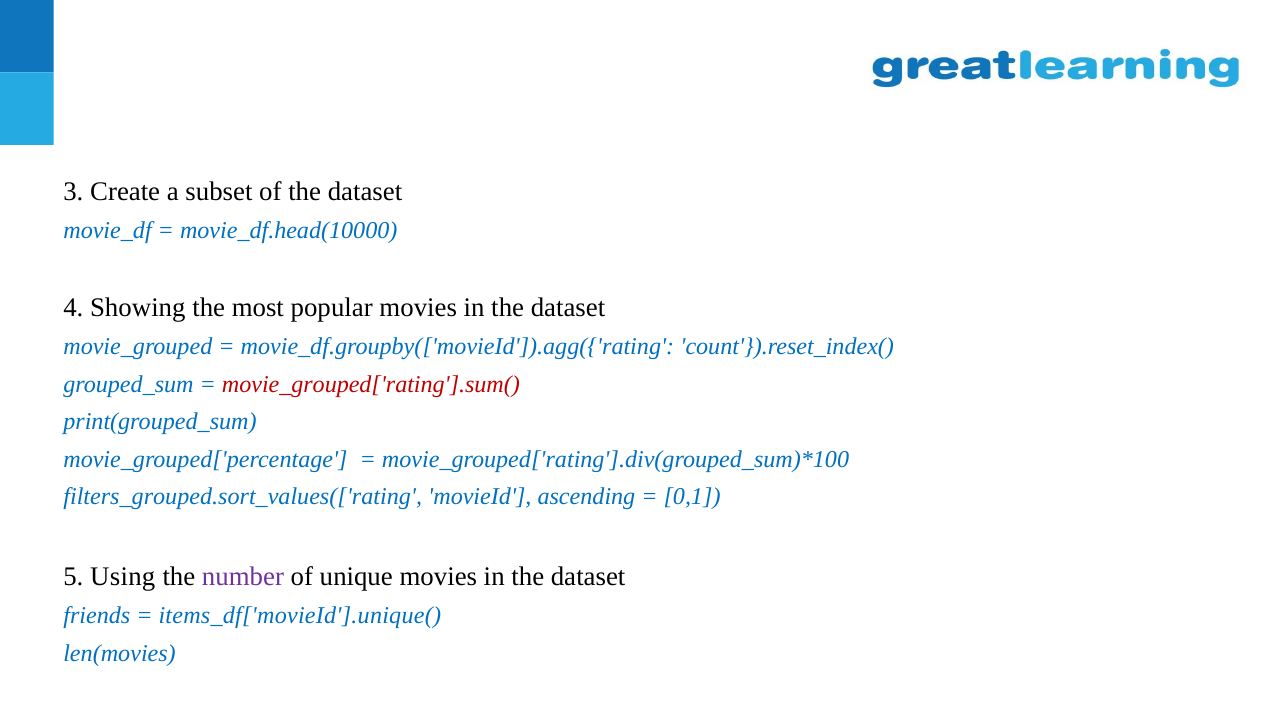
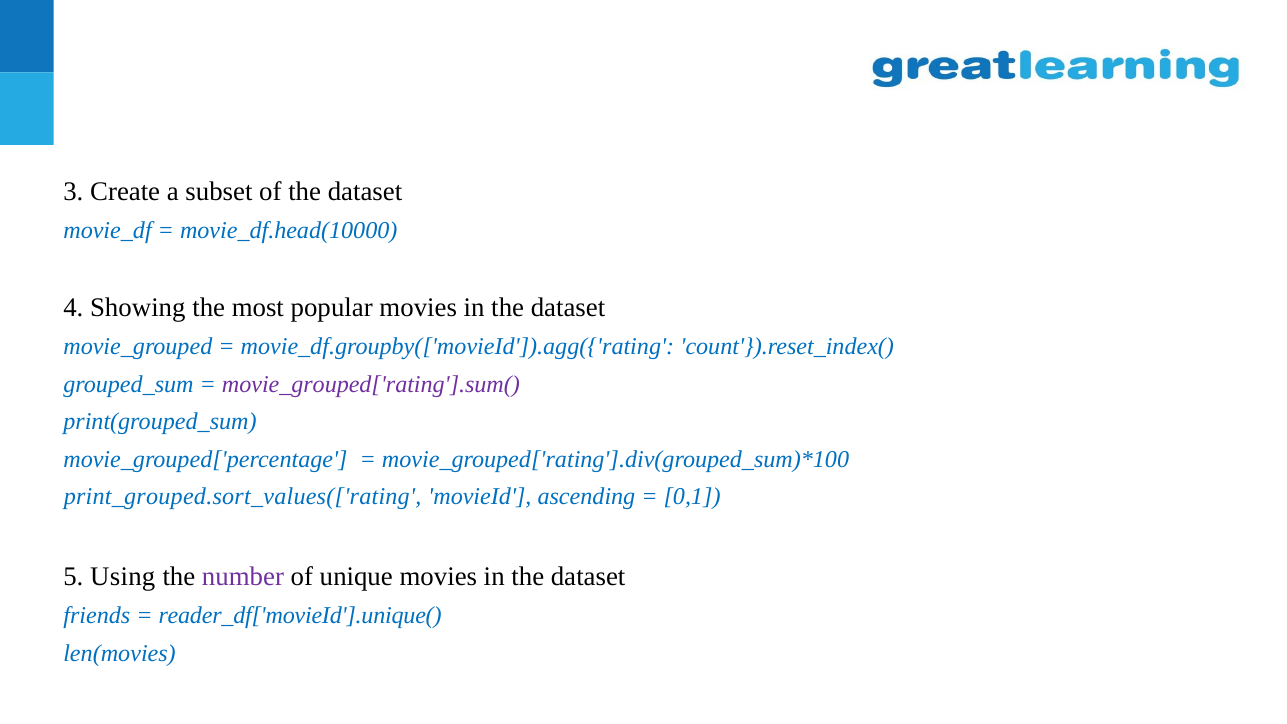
movie_grouped['rating'].sum( colour: red -> purple (371, 384)
filters_grouped.sort_values(['rating: filters_grouped.sort_values(['rating -> print_grouped.sort_values(['rating (243, 497)
items_df['movieId'].unique(: items_df['movieId'].unique( -> reader_df['movieId'].unique( (300, 616)
